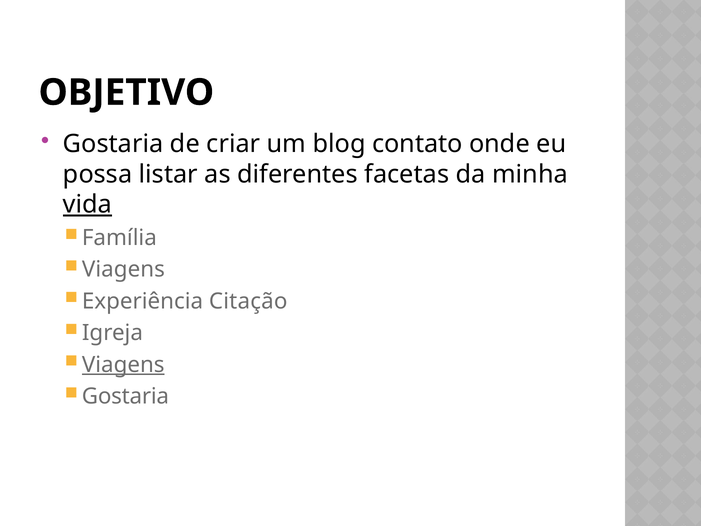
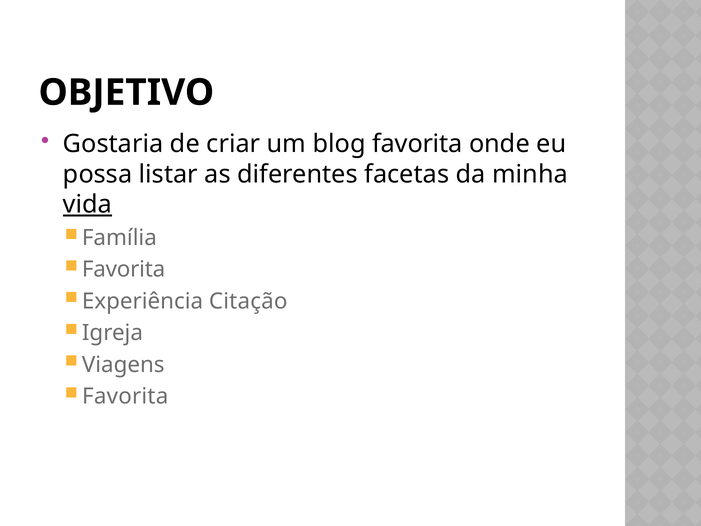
blog contato: contato -> favorita (417, 144)
Viagens: Viagens -> Favorita (124, 269)
Viagens underline: present -> none (123, 365)
Gostaria: Gostaria -> Favorita (125, 396)
